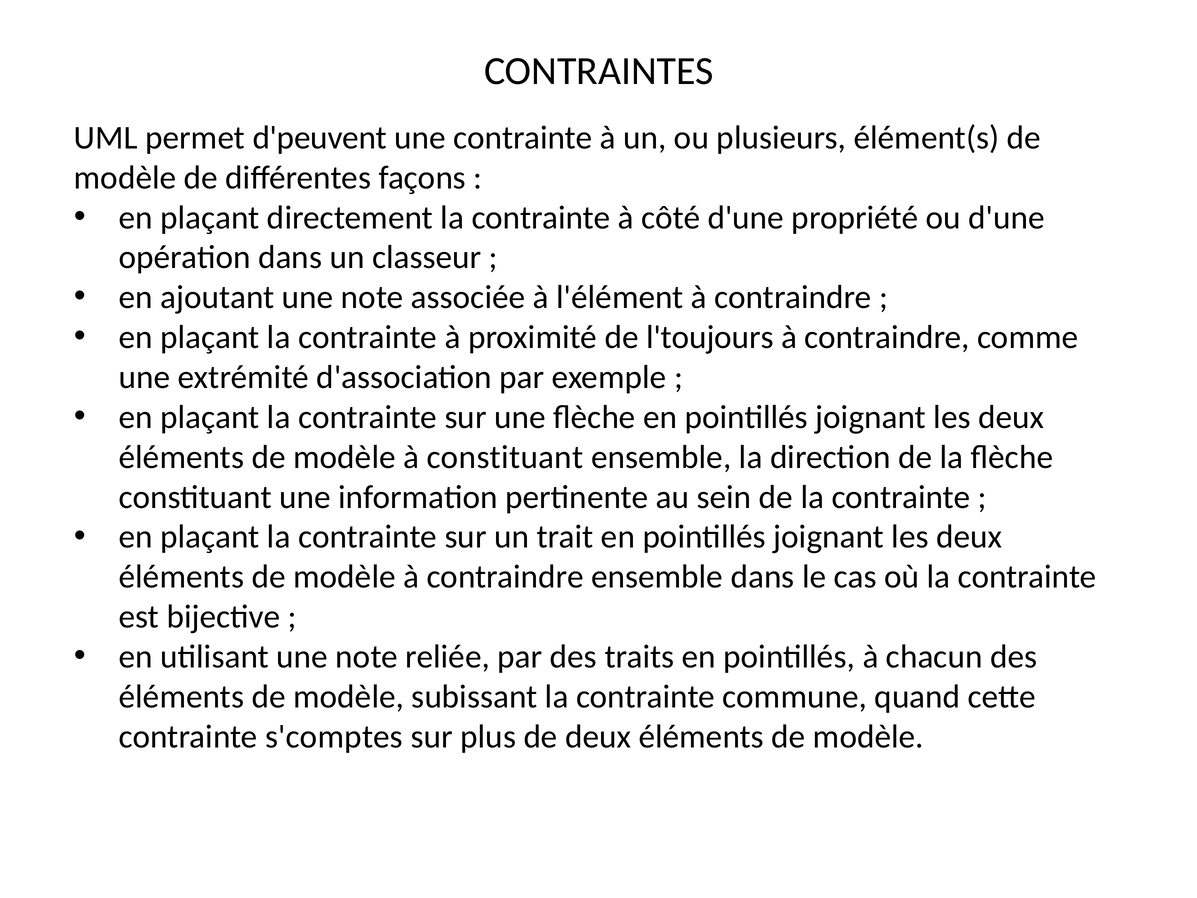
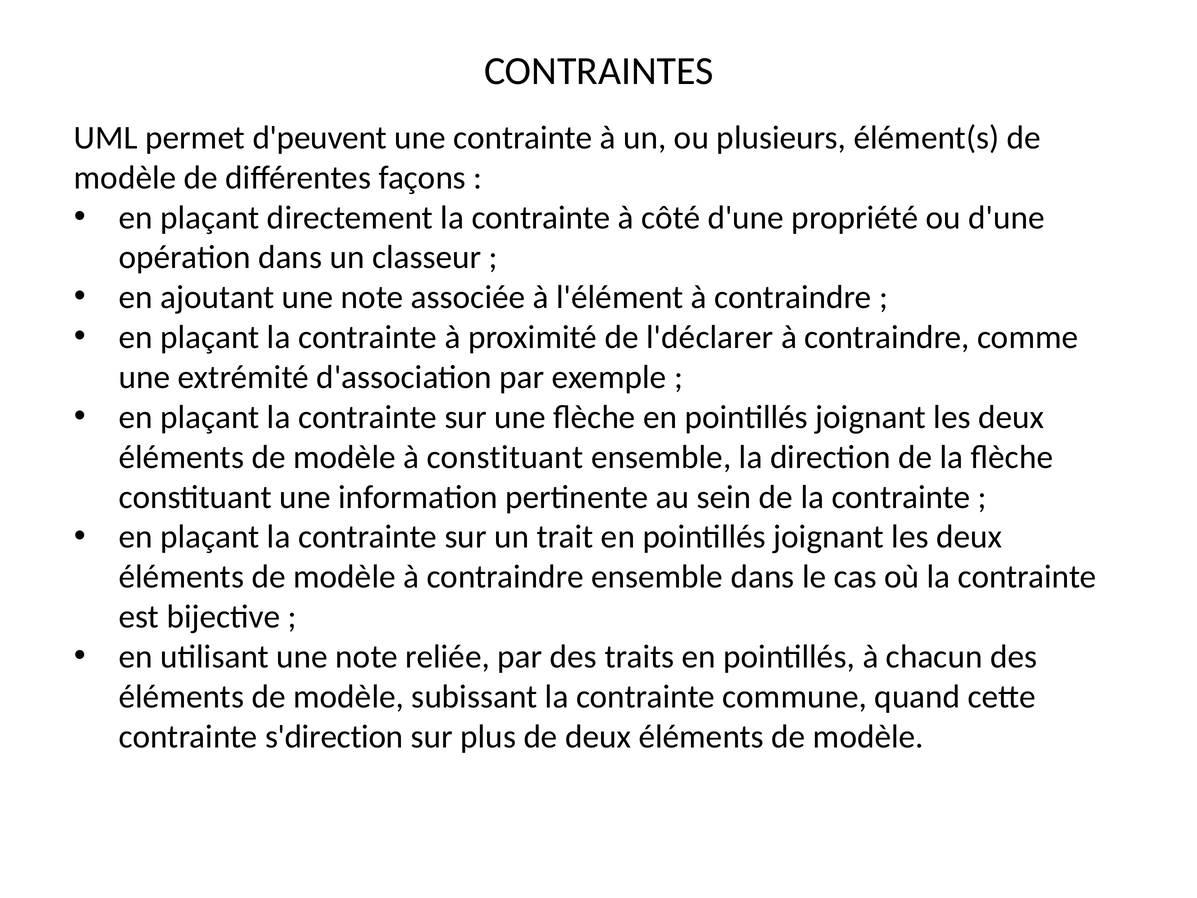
l'toujours: l'toujours -> l'déclarer (710, 337)
s'comptes: s'comptes -> s'direction (334, 736)
